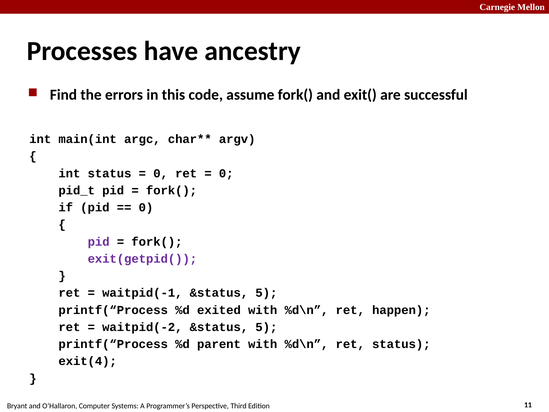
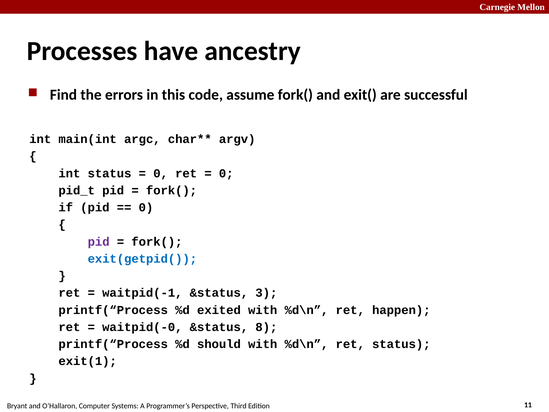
exit(getpid( colour: purple -> blue (142, 259)
waitpid(-1 &status 5: 5 -> 3 (266, 293)
waitpid(-2: waitpid(-2 -> waitpid(-0 (142, 327)
5: 5 -> 8 (266, 327)
parent: parent -> should (219, 344)
exit(4: exit(4 -> exit(1 (88, 361)
